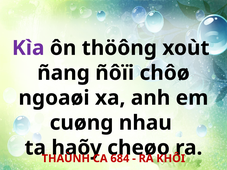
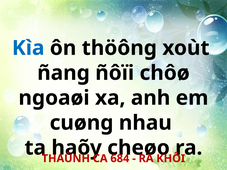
Kìa colour: purple -> blue (28, 48)
